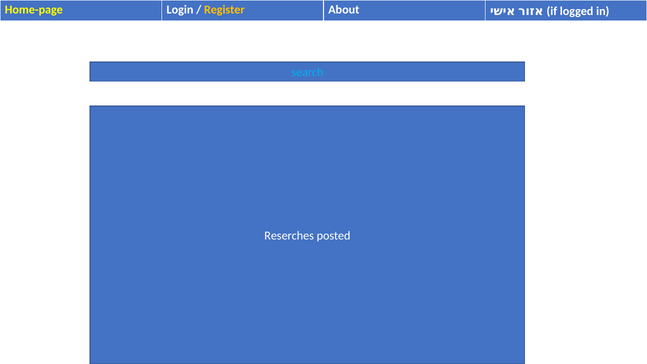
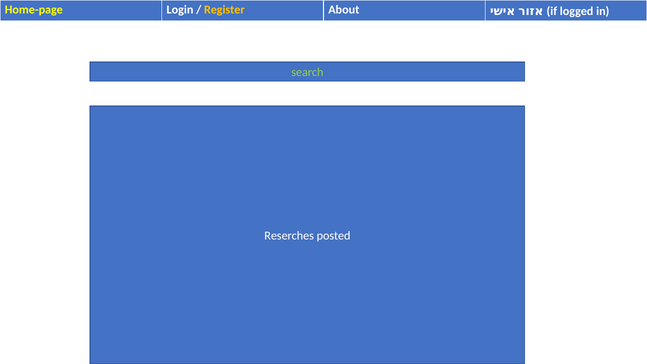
search colour: light blue -> light green (307, 72)
